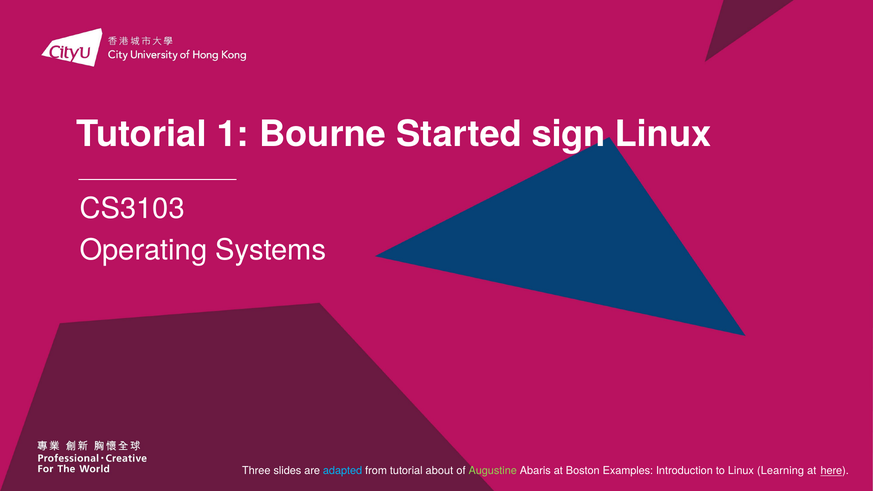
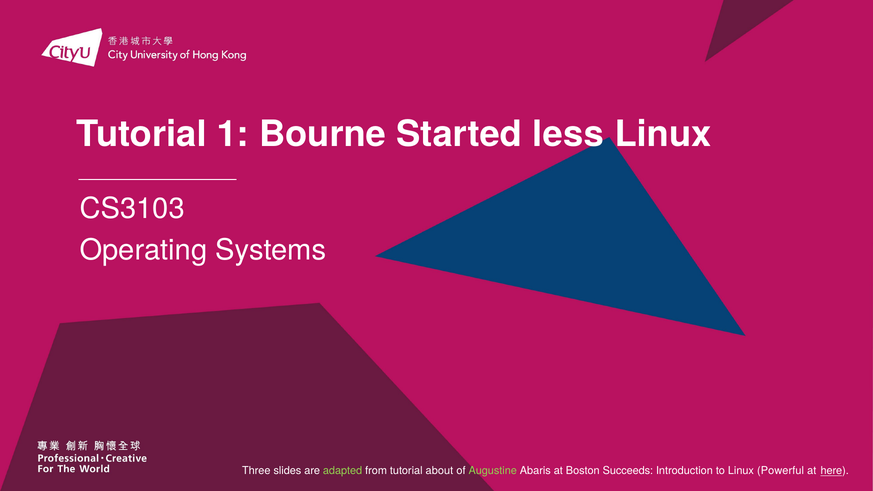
sign: sign -> less (568, 134)
adapted colour: light blue -> light green (343, 471)
Examples: Examples -> Succeeds (628, 471)
Learning: Learning -> Powerful (781, 471)
